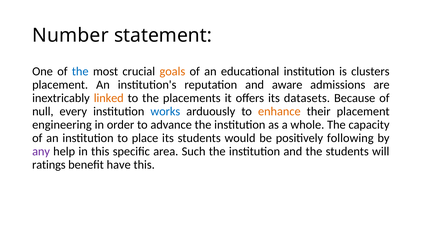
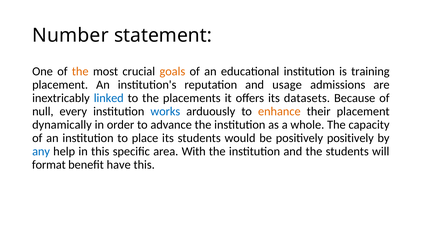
the colour: blue -> orange (80, 71)
clusters: clusters -> training (370, 71)
aware: aware -> usage (287, 85)
linked colour: orange -> blue (109, 98)
engineering: engineering -> dynamically (62, 124)
positively following: following -> positively (350, 138)
any colour: purple -> blue (41, 151)
Such: Such -> With (194, 151)
ratings: ratings -> format (49, 164)
